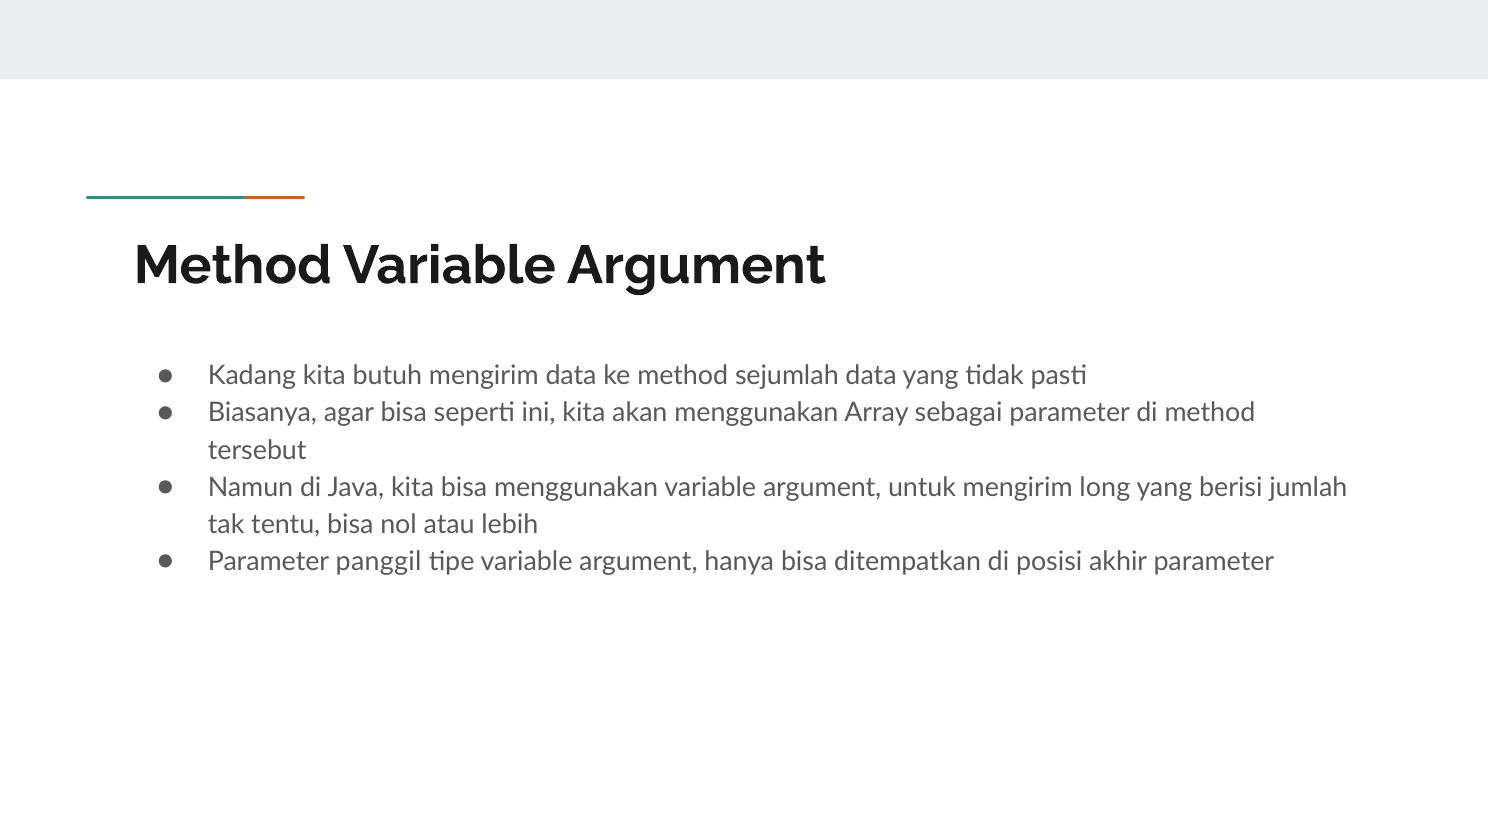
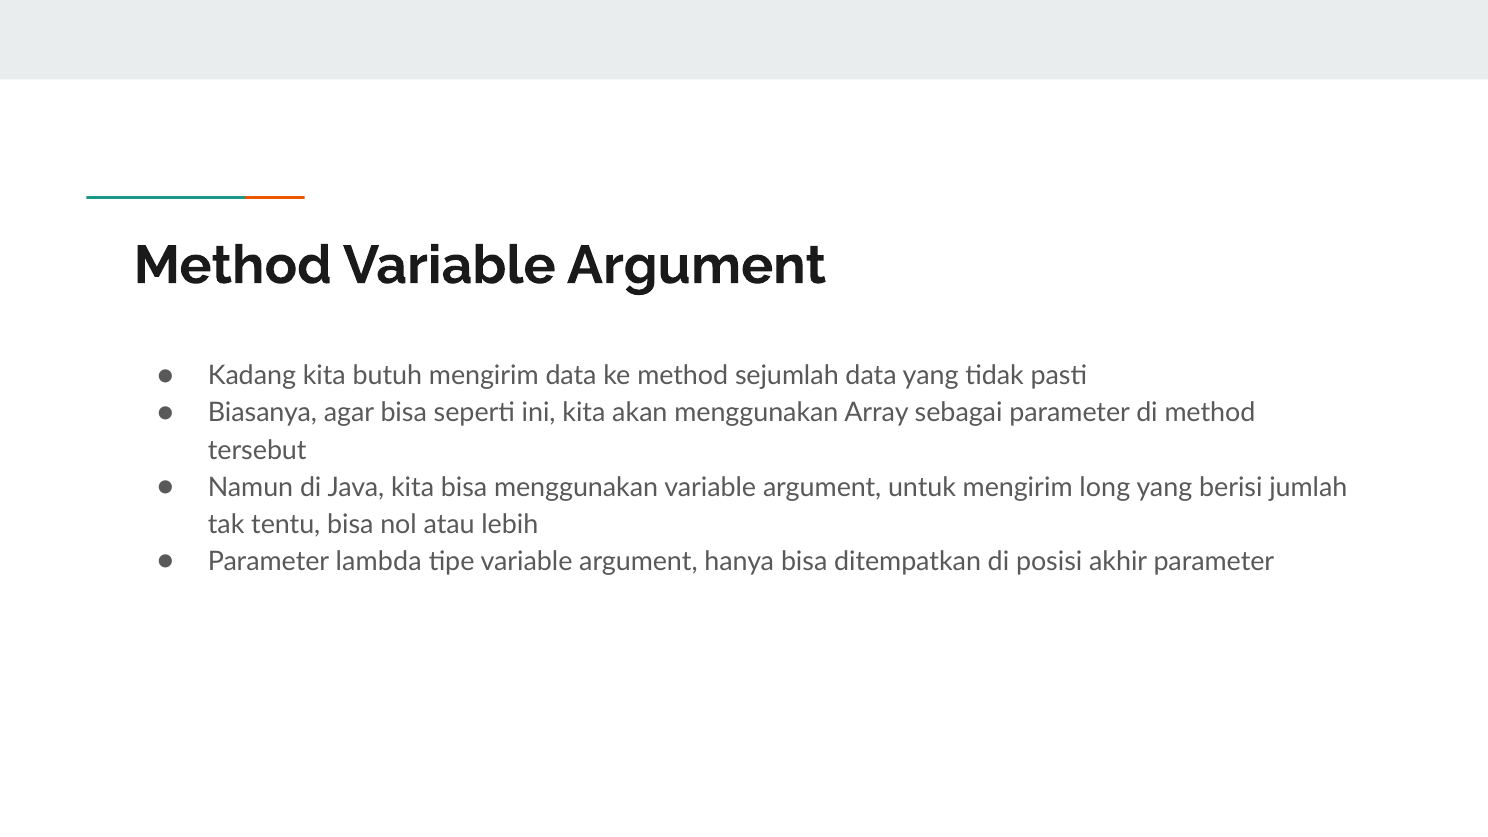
panggil: panggil -> lambda (379, 561)
